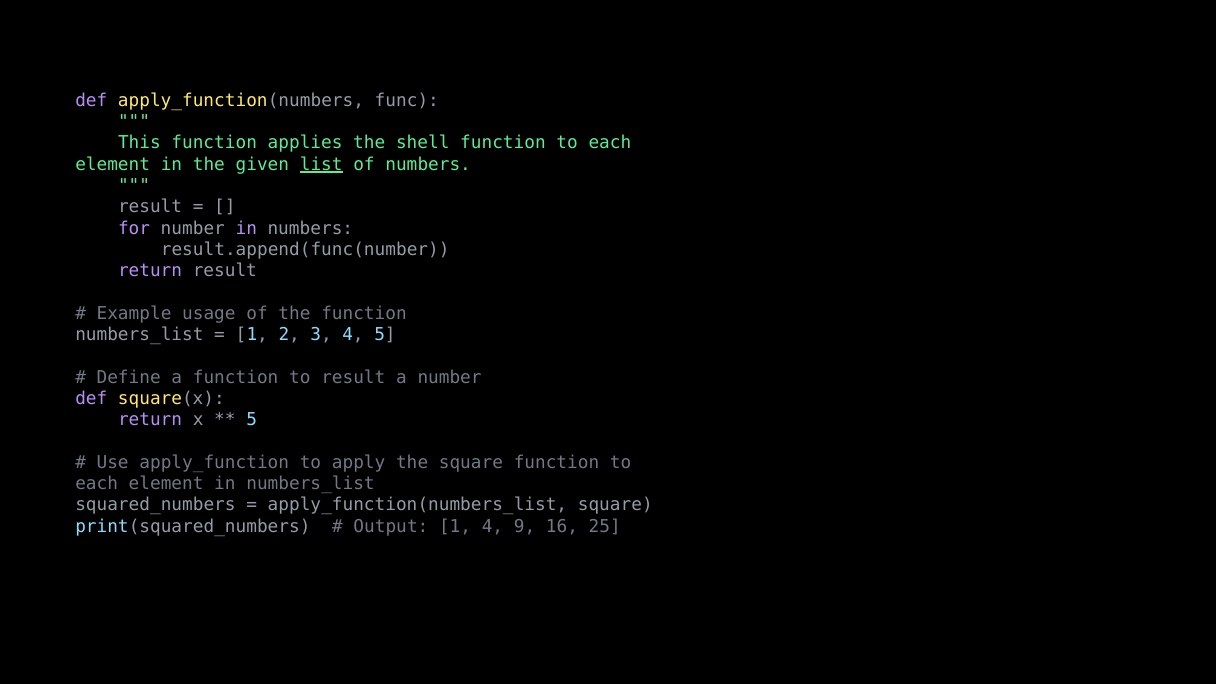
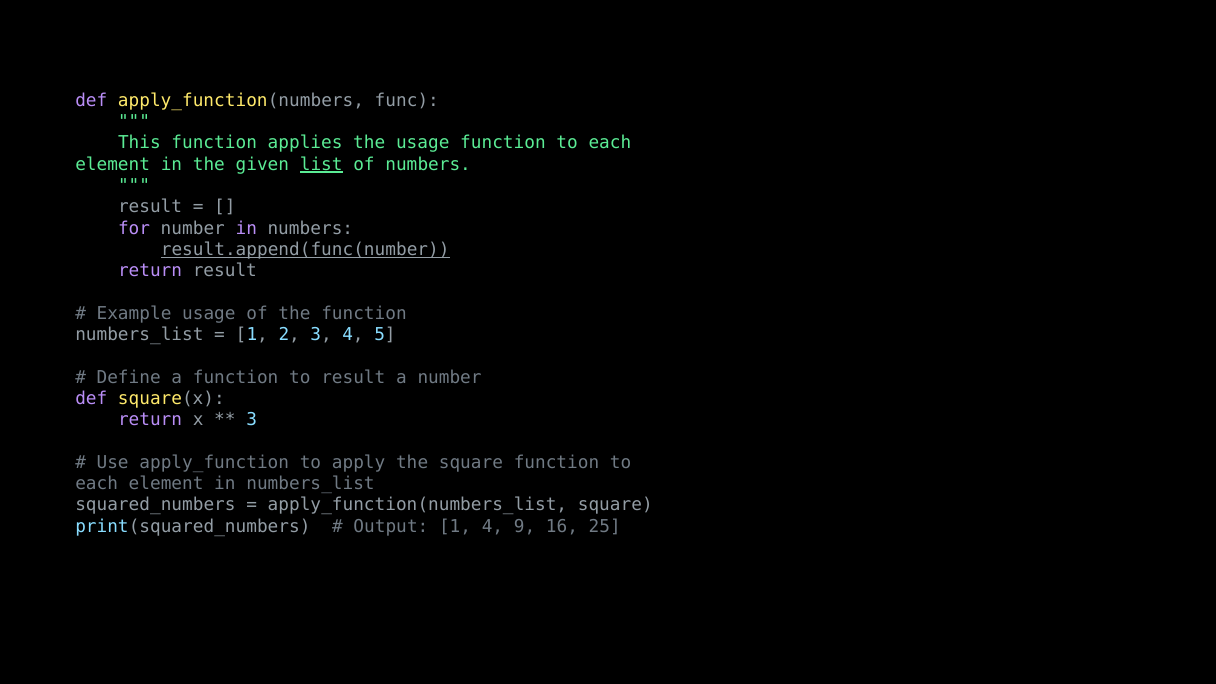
the shell: shell -> usage (423, 143)
result.append(func(number underline: none -> present (305, 250)
5: 5 -> 3 (252, 420)
